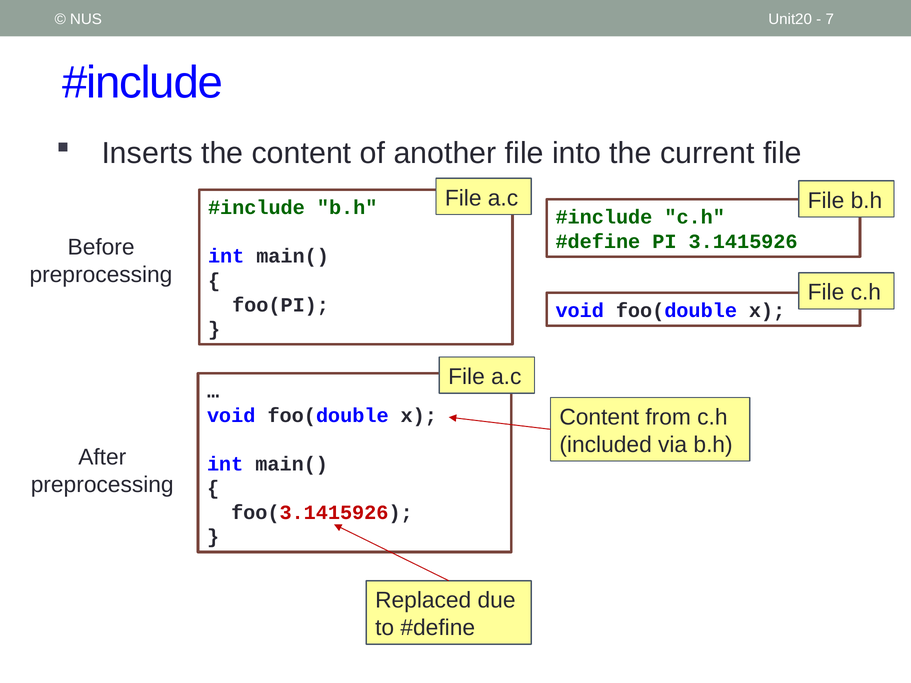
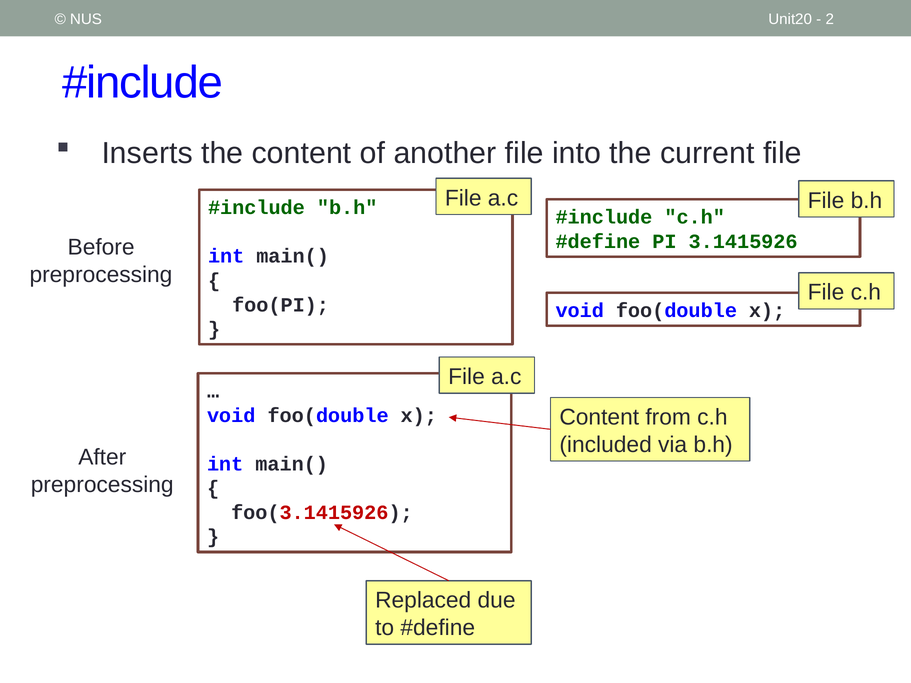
7: 7 -> 2 (830, 19)
